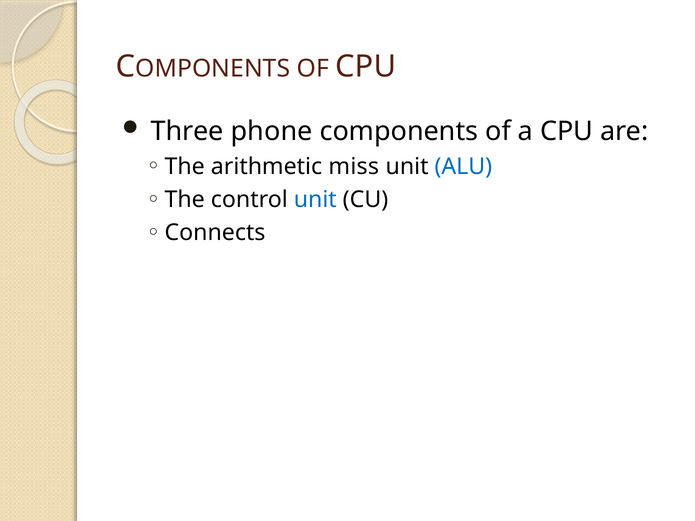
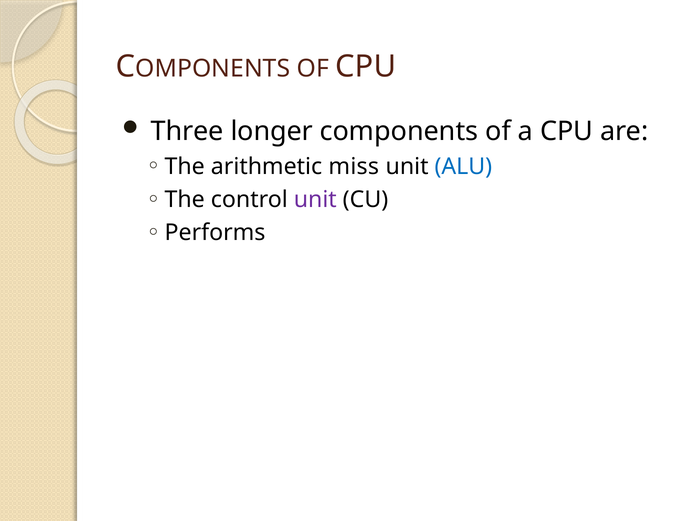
phone: phone -> longer (272, 132)
unit colour: blue -> purple (315, 200)
Connects: Connects -> Performs (215, 233)
